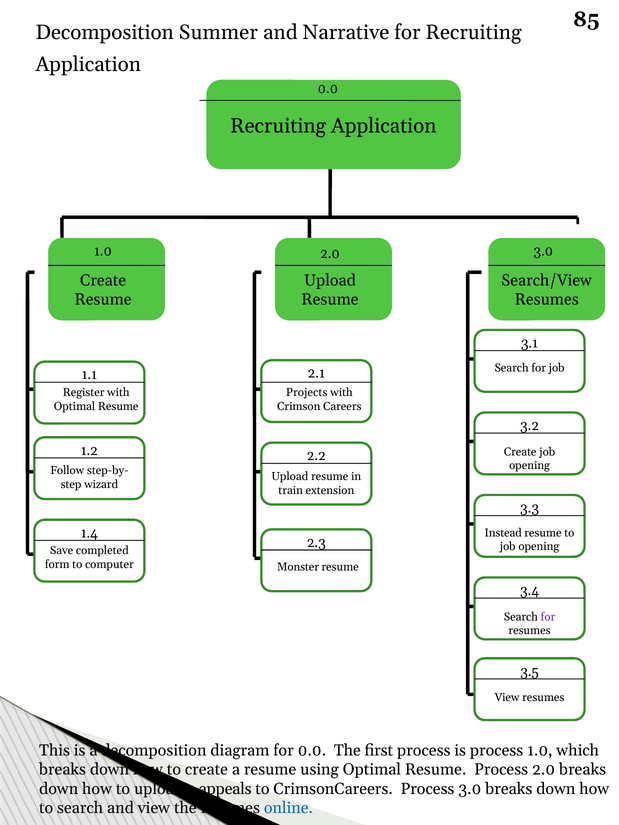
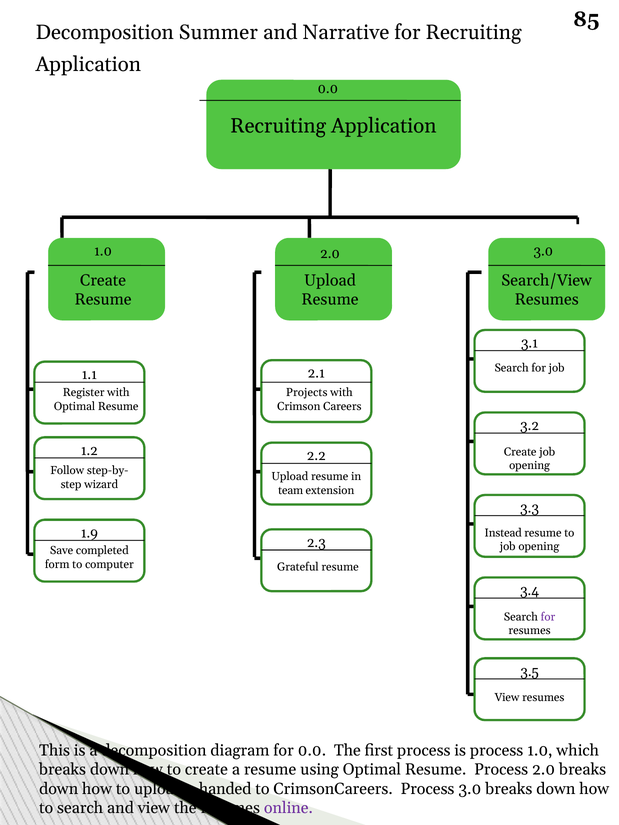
train: train -> team (291, 490)
1.4: 1.4 -> 1.9 (89, 533)
Monster: Monster -> Grateful (298, 567)
appeals: appeals -> handed (225, 789)
online colour: blue -> purple (288, 809)
